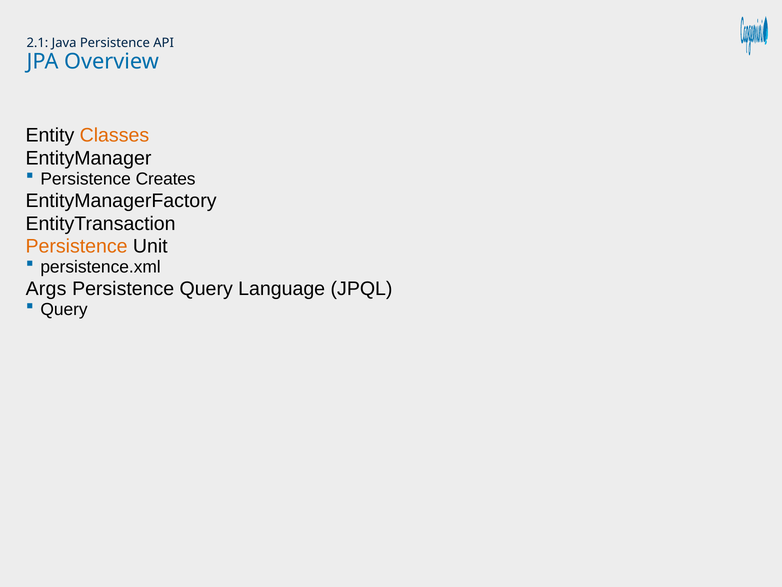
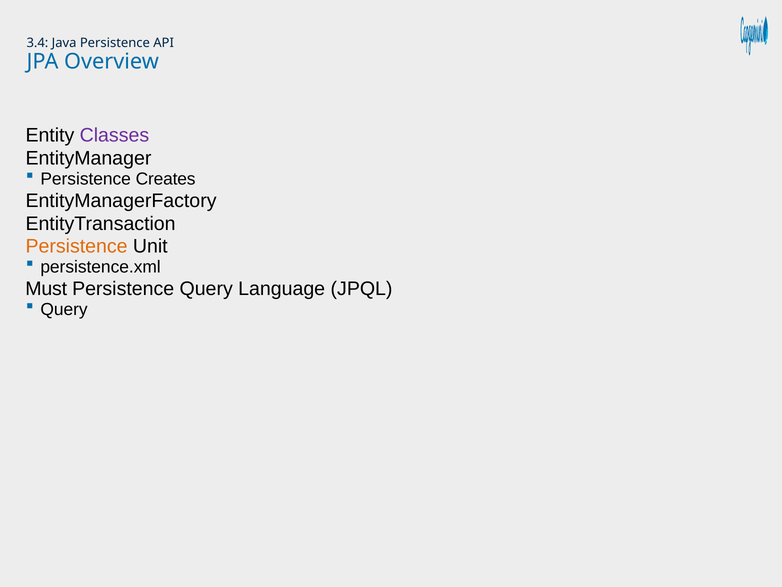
2.1: 2.1 -> 3.4 (37, 43)
Classes colour: orange -> purple (114, 135)
Args: Args -> Must (46, 289)
